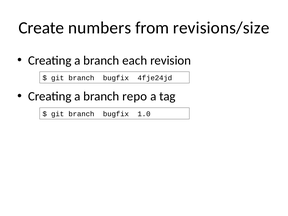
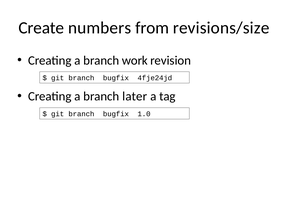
each: each -> work (135, 60)
repo: repo -> later (135, 96)
